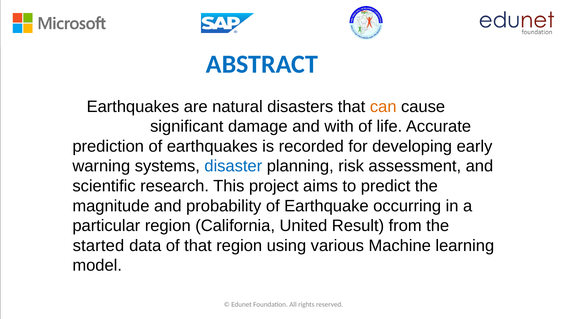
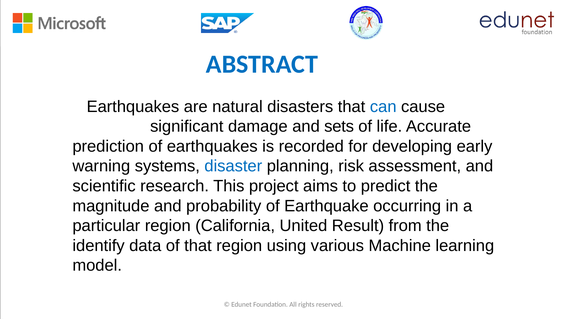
can colour: orange -> blue (383, 107)
with: with -> sets (339, 126)
started: started -> identify (99, 246)
